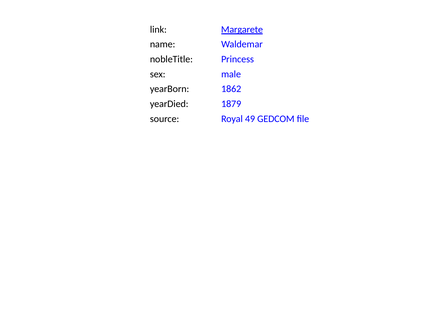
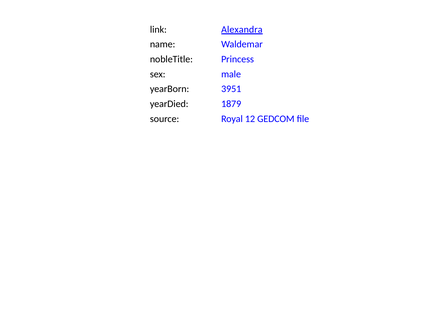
Margarete: Margarete -> Alexandra (242, 29)
1862: 1862 -> 3951 (231, 89)
49: 49 -> 12 (250, 119)
